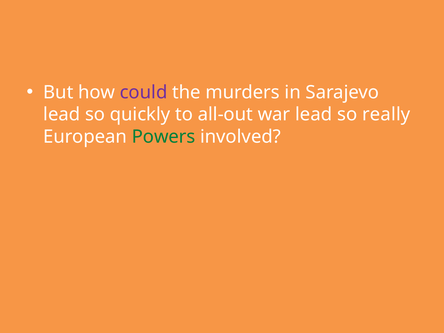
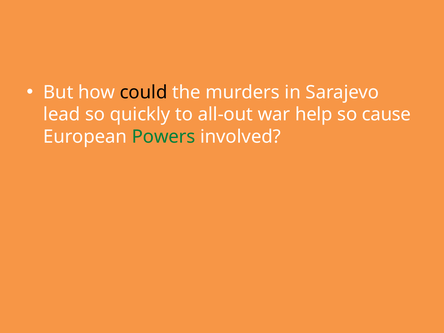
could colour: purple -> black (144, 92)
war lead: lead -> help (314, 115)
really: really -> cause (386, 115)
